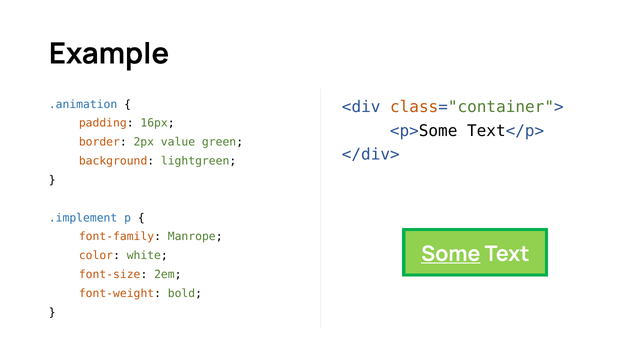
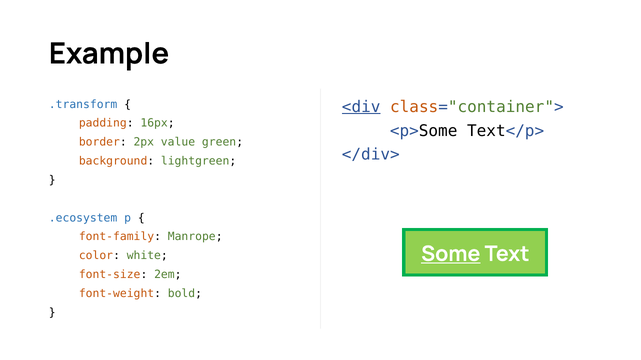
.animation: .animation -> .transform (83, 104)
<div underline: none -> present (361, 107)
.implement: .implement -> .ecosystem (83, 218)
